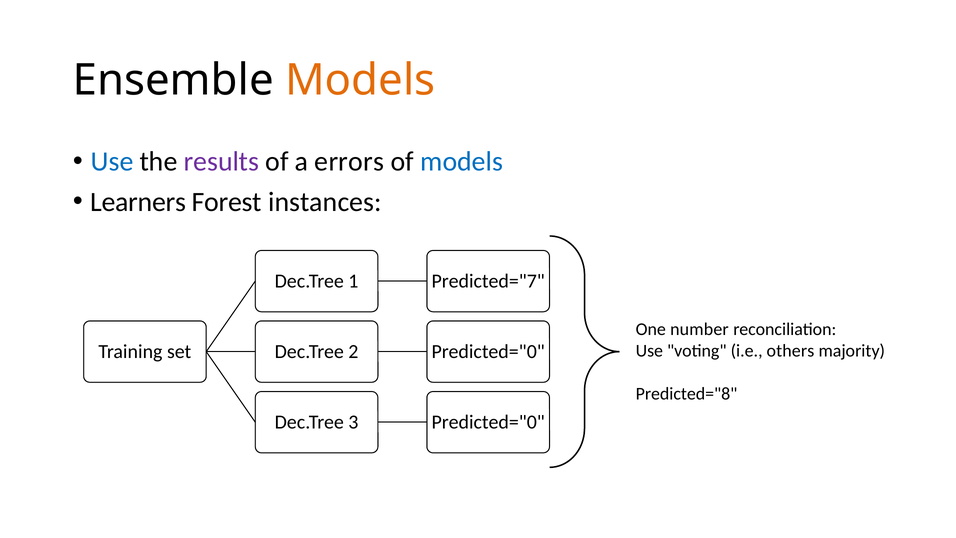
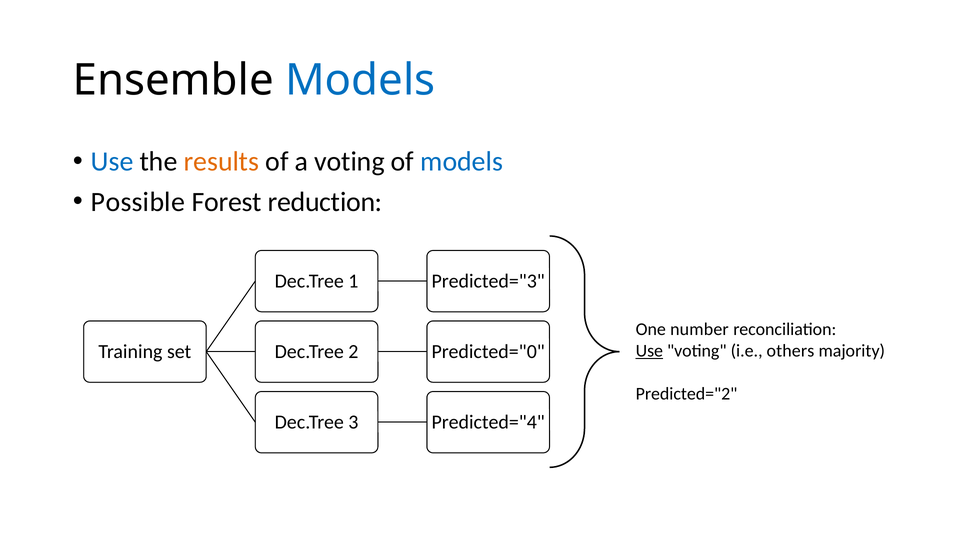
Models colour: orange -> blue (360, 80)
results colour: purple -> orange (221, 162)
a errors: errors -> voting (350, 162)
Learners: Learners -> Possible (138, 202)
instances: instances -> reduction (325, 202)
Predicted="7: Predicted="7 -> Predicted="3 (488, 281)
Use underline: none -> present (649, 351)
Predicted="8: Predicted="8 -> Predicted="2 (687, 394)
Predicted="0: Predicted="0 -> Predicted="4 (488, 422)
